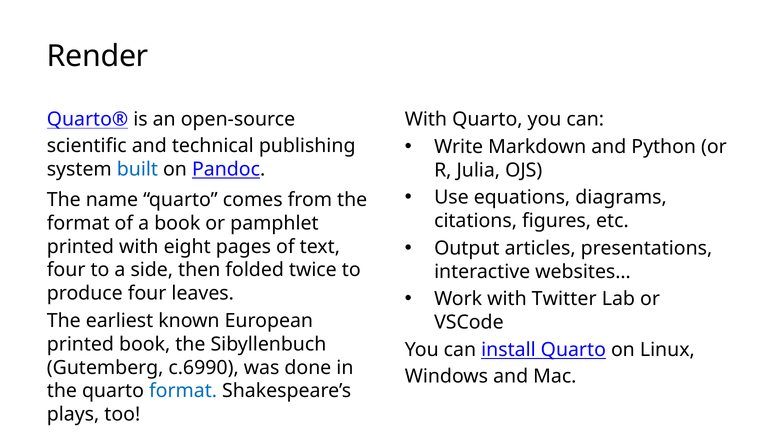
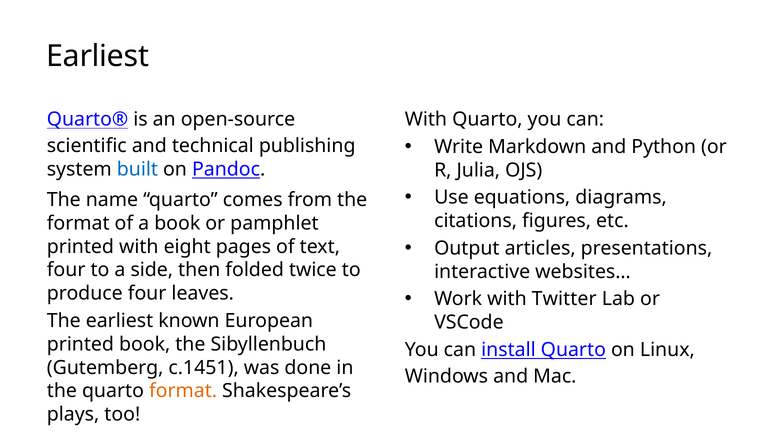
Render: Render -> Earliest (98, 56)
c.6990: c.6990 -> c.1451 (204, 368)
format colour: blue -> orange (183, 391)
